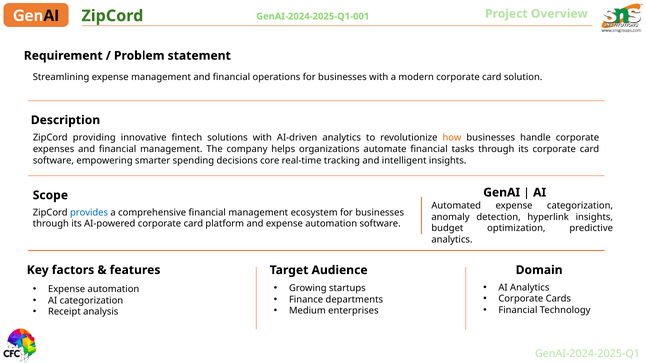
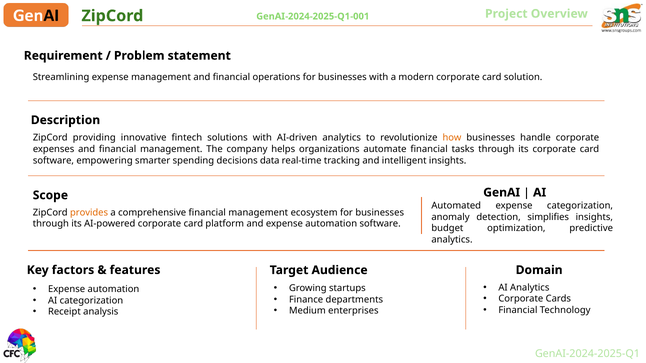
core: core -> data (270, 161)
provides colour: blue -> orange (89, 213)
hyperlink: hyperlink -> simplifies (548, 217)
